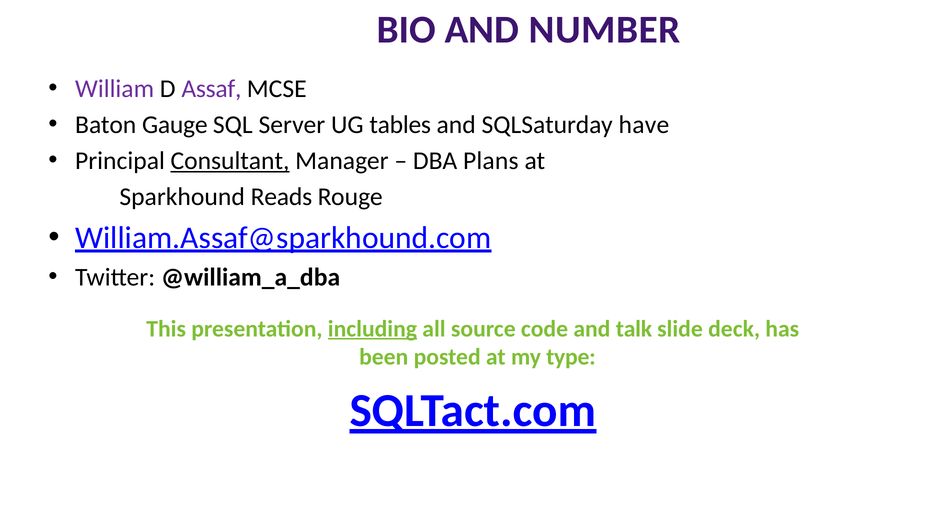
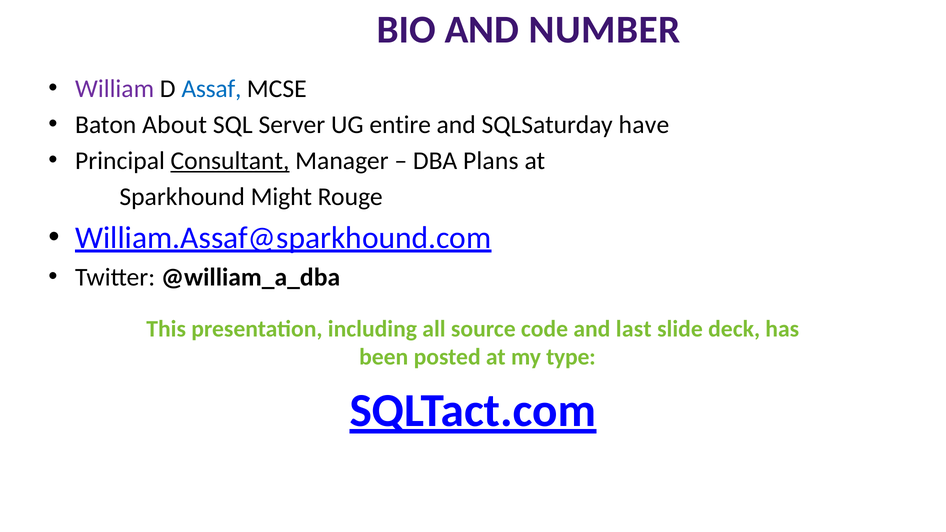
Assaf colour: purple -> blue (211, 89)
Gauge: Gauge -> About (175, 125)
tables: tables -> entire (400, 125)
Reads: Reads -> Might (281, 197)
including underline: present -> none (372, 329)
talk: talk -> last (634, 329)
